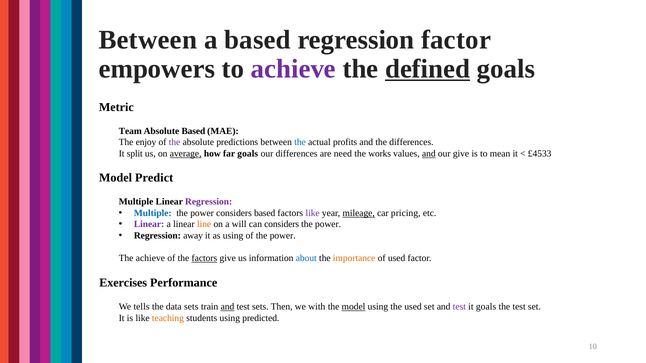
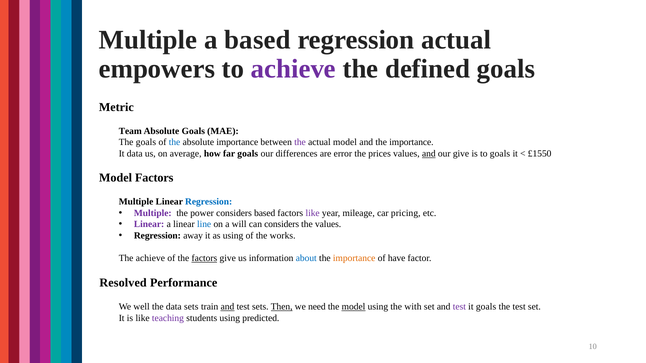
Between: Between -> Multiple (148, 40)
regression factor: factor -> actual (456, 40)
defined underline: present -> none (428, 69)
Absolute Based: Based -> Goals (193, 131)
The enjoy: enjoy -> goals (146, 143)
the colour: purple -> blue (175, 143)
absolute predictions: predictions -> importance (237, 143)
the colour: blue -> purple (300, 143)
actual profits: profits -> model (345, 143)
and the differences: differences -> importance (411, 143)
It split: split -> data (135, 154)
average underline: present -> none (186, 154)
need: need -> error (343, 154)
works: works -> prices (380, 154)
to mean: mean -> goals (500, 154)
£4533: £4533 -> £1550 (540, 154)
Model Predict: Predict -> Factors (154, 178)
Regression colour: purple -> blue (209, 202)
Multiple colour: blue -> purple (153, 213)
mileage underline: present -> none (359, 213)
line colour: orange -> blue (204, 225)
power: power -> values (328, 225)
of the power: power -> works (283, 236)
of used: used -> have (397, 258)
Exercises: Exercises -> Resolved (123, 283)
tells: tells -> well (142, 307)
Then underline: none -> present (282, 307)
with: with -> need (317, 307)
the used: used -> with (413, 307)
teaching colour: orange -> purple (168, 318)
